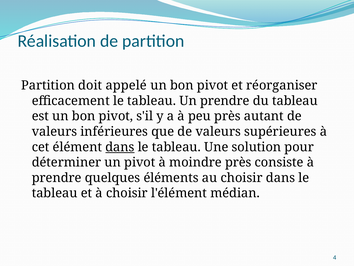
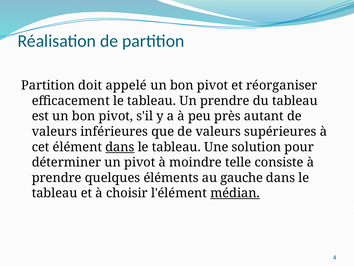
moindre près: près -> telle (238, 162)
au choisir: choisir -> gauche (242, 177)
médian underline: none -> present (235, 193)
